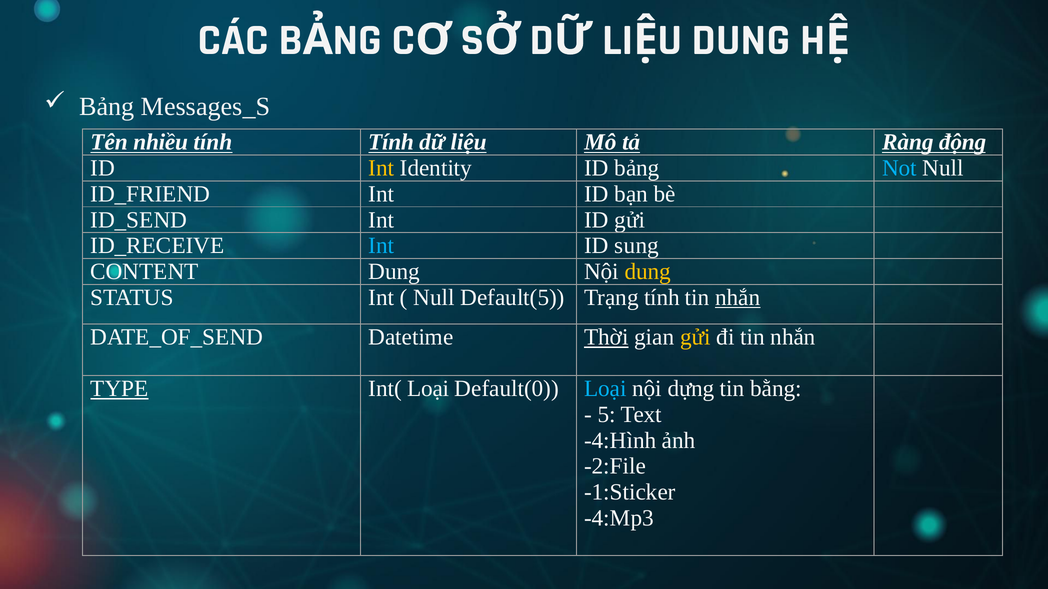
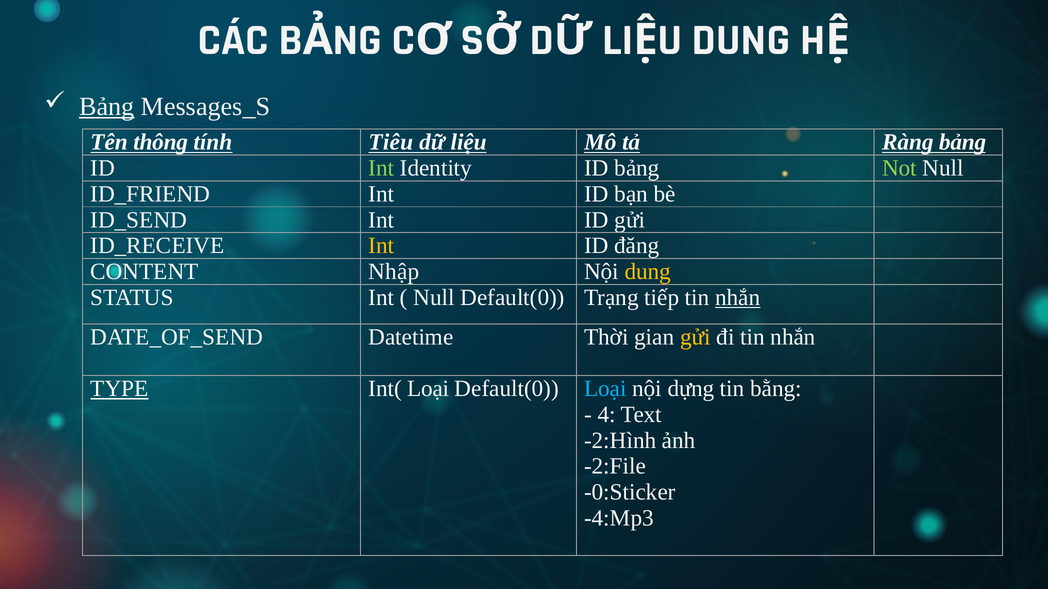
Bảng underline: none -> present (107, 107)
nhiều: nhiều -> thông (161, 142)
tính Tính: Tính -> Tiêu (391, 142)
Ràng động: động -> bảng (963, 142)
Int colour: yellow -> light green (381, 168)
Not colour: light blue -> light green (899, 168)
Int colour: light blue -> yellow (381, 246)
sung: sung -> đăng (637, 246)
CONTENT Dung: Dung -> Nhập (394, 272)
Null Default(5: Default(5 -> Default(0 (513, 298)
Trạng tính: tính -> tiếp (662, 298)
Thời underline: present -> none (606, 338)
5: 5 -> 4 (607, 415)
-4:Hình: -4:Hình -> -2:Hình (620, 441)
-1:Sticker: -1:Sticker -> -0:Sticker (630, 492)
